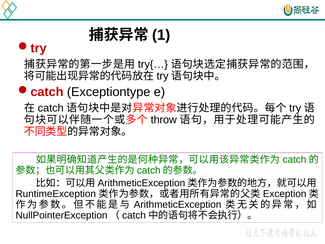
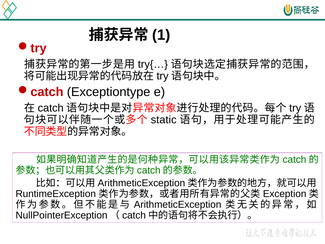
throw: throw -> static (164, 120)
